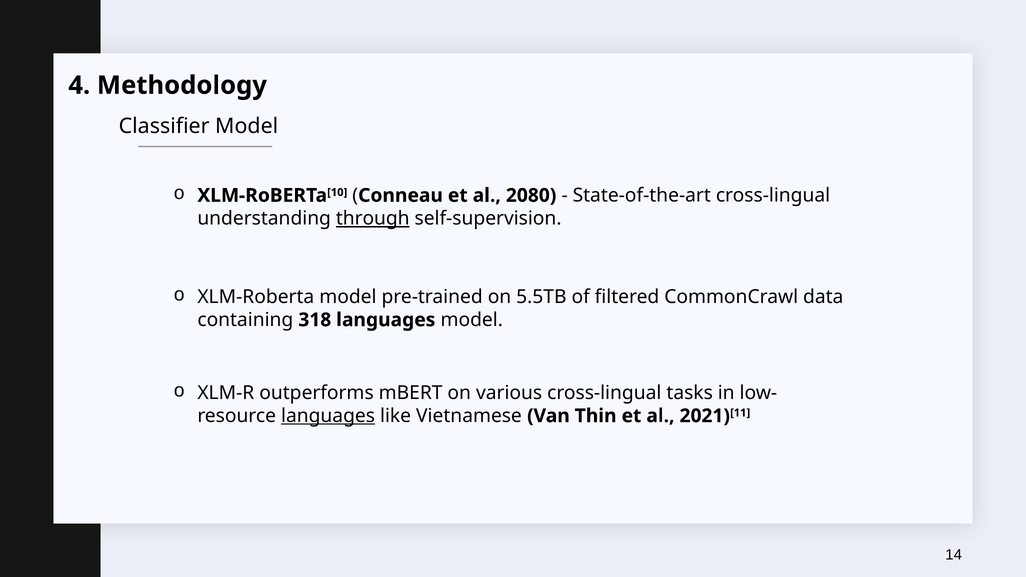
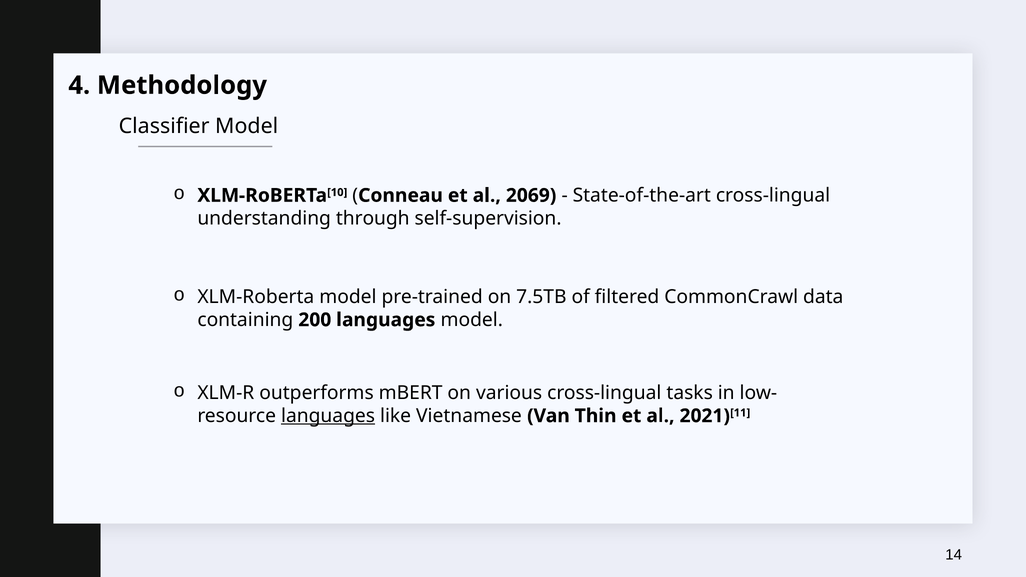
2080: 2080 -> 2069 (531, 196)
through underline: present -> none (373, 219)
5.5TB: 5.5TB -> 7.5TB (541, 297)
318: 318 -> 200 (315, 320)
